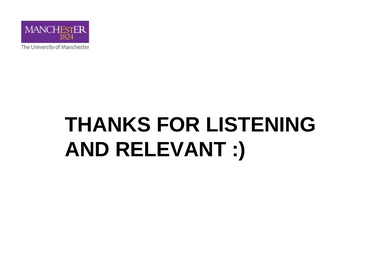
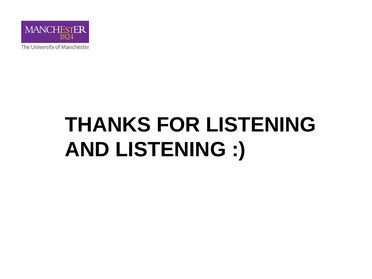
AND RELEVANT: RELEVANT -> LISTENING (171, 150)
